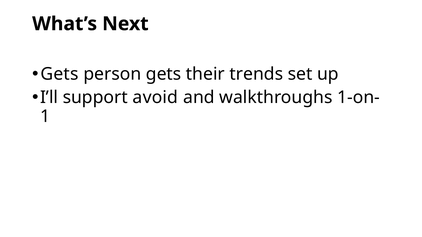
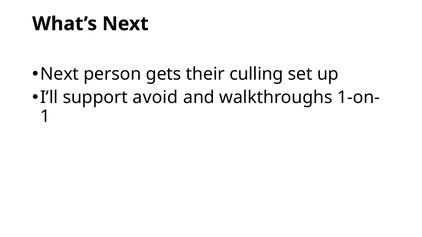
Gets: Gets -> Next (60, 74)
trends: trends -> culling (256, 74)
